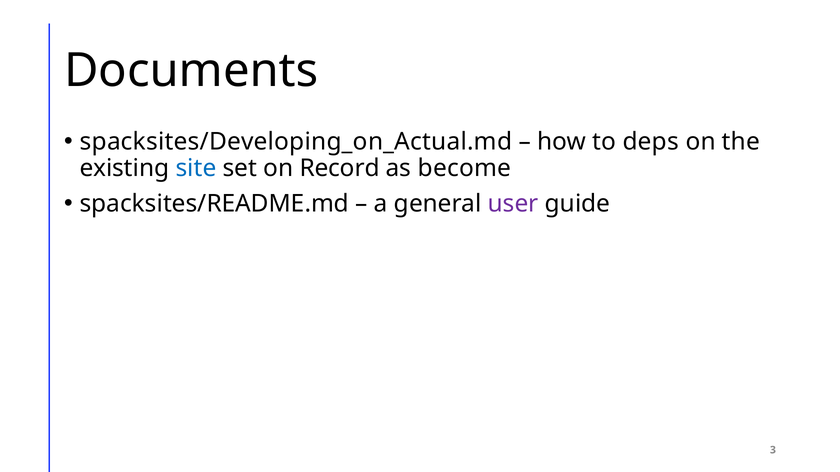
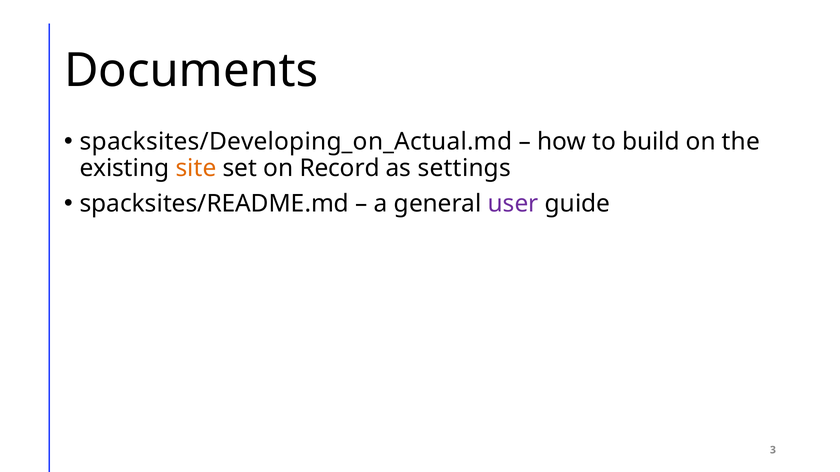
deps: deps -> build (651, 142)
site colour: blue -> orange (196, 168)
become: become -> settings (464, 168)
